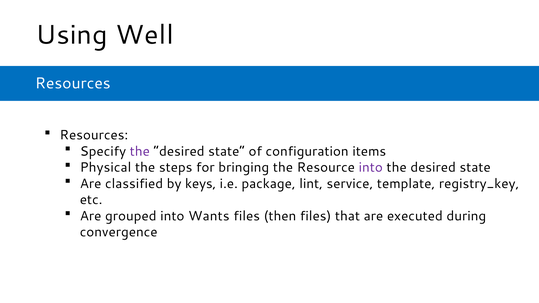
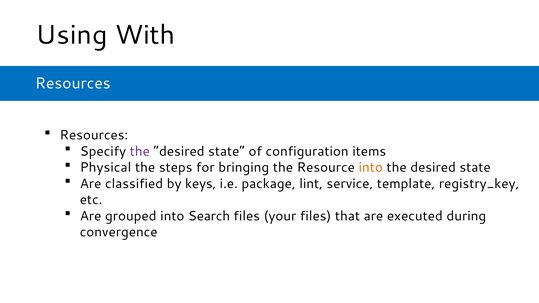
Well: Well -> With (145, 35)
into colour: purple -> orange (371, 168)
Wants: Wants -> Search (209, 216)
then: then -> your (280, 216)
